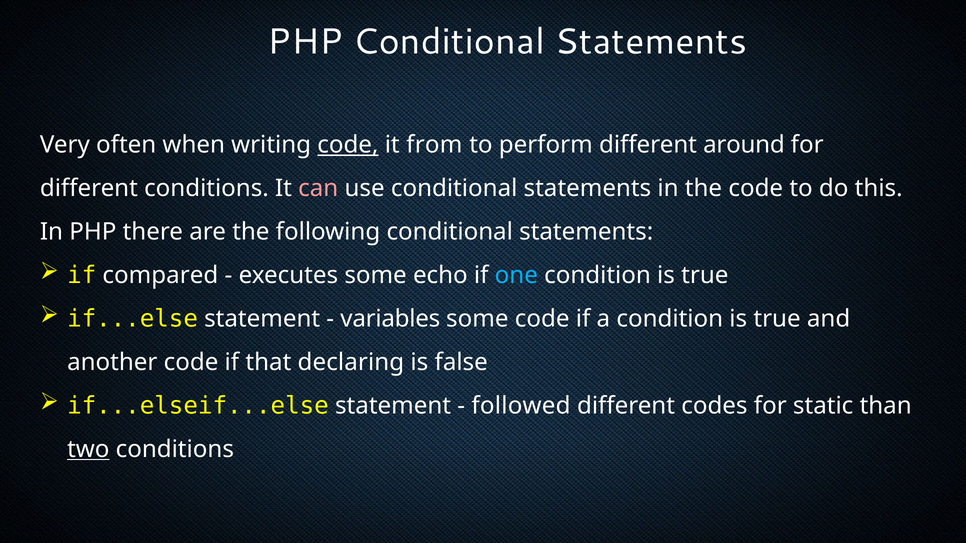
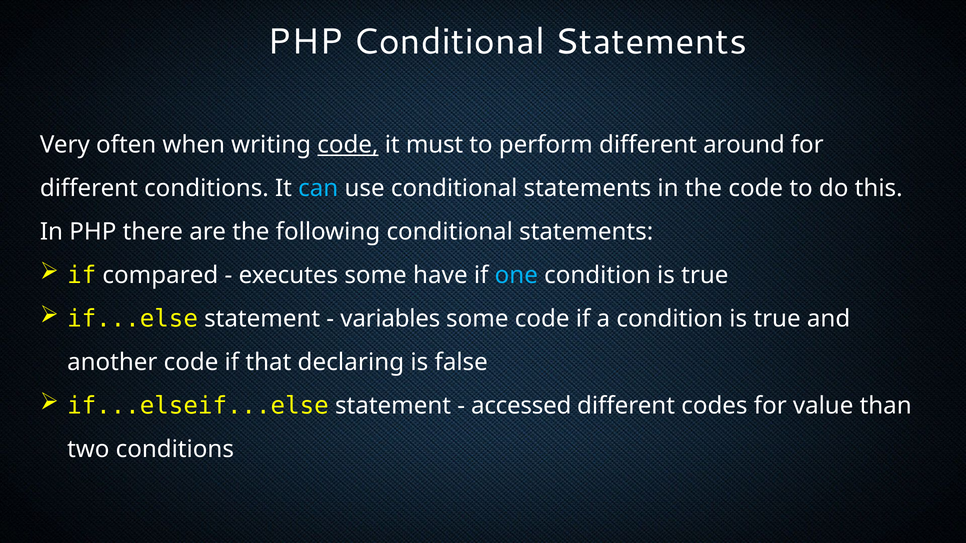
from: from -> must (435, 145)
can colour: pink -> light blue (318, 189)
echo: echo -> have (440, 276)
followed: followed -> accessed (521, 406)
static: static -> value (823, 406)
two underline: present -> none (88, 449)
